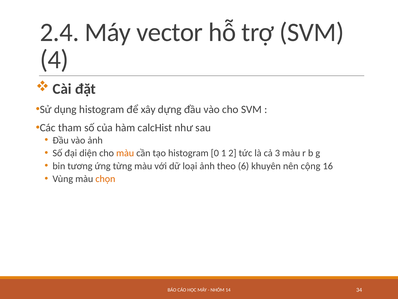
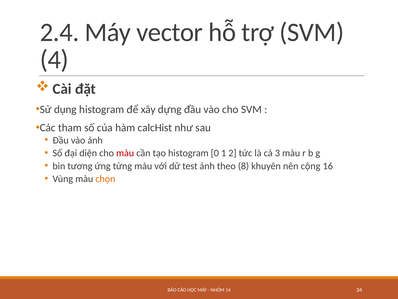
màu colour: orange -> red (125, 153)
loại: loại -> test (190, 166)
6: 6 -> 8 (243, 166)
